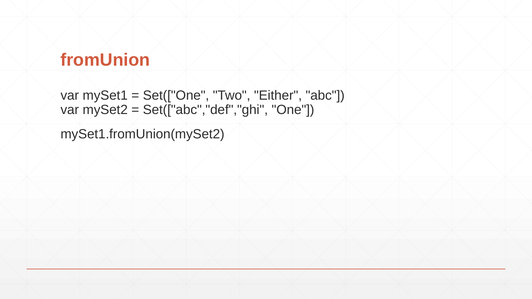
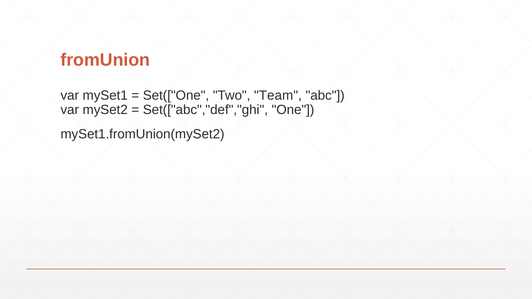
Either: Either -> Team (278, 96)
